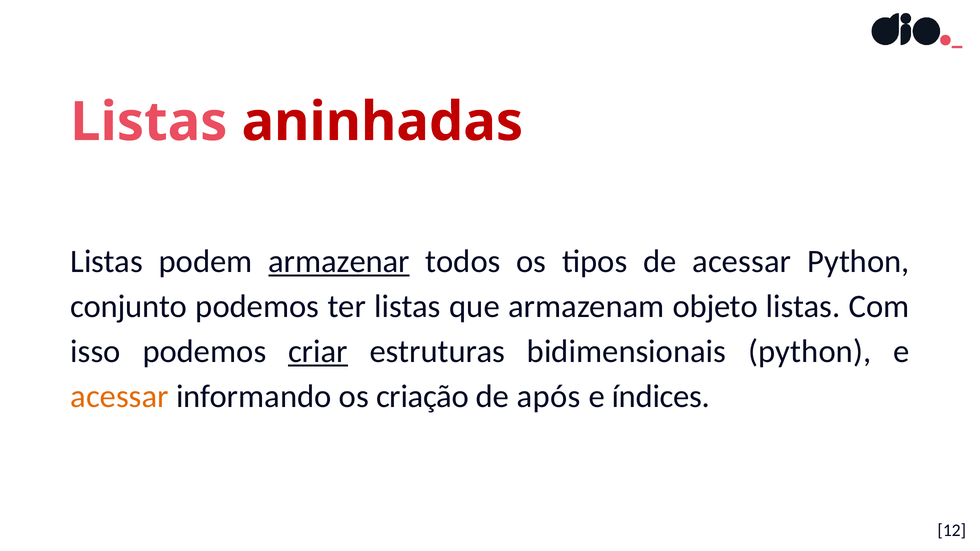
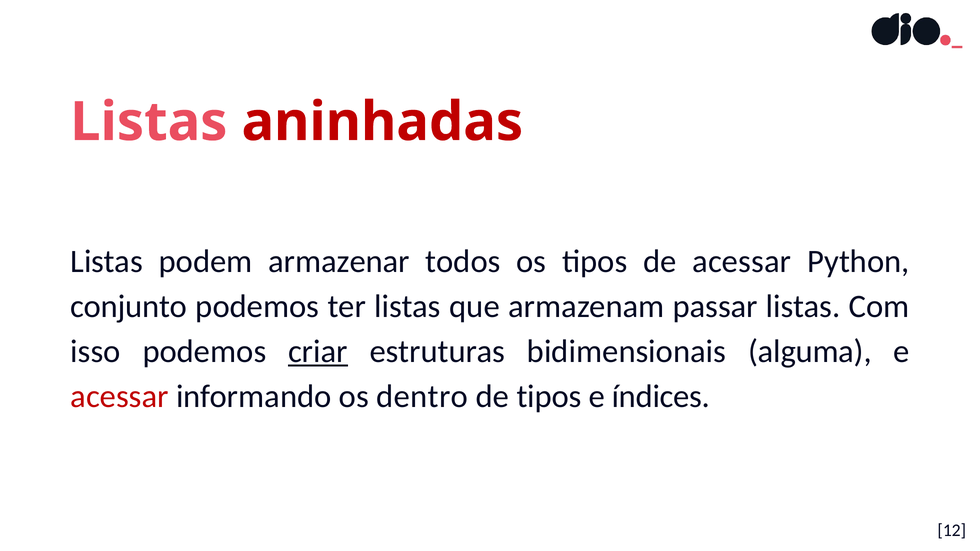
armazenar underline: present -> none (339, 262)
objeto: objeto -> passar (715, 307)
bidimensionais python: python -> alguma (810, 352)
acessar colour: orange -> red (120, 397)
criação: criação -> dentro (422, 397)
de após: após -> tipos (549, 397)
